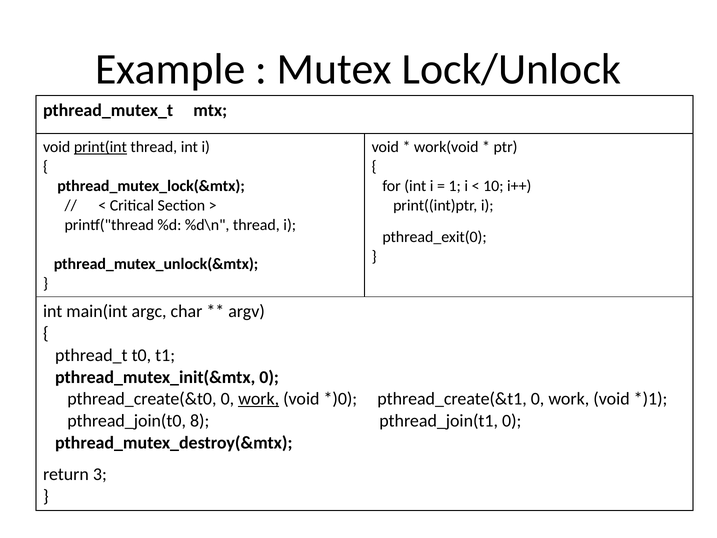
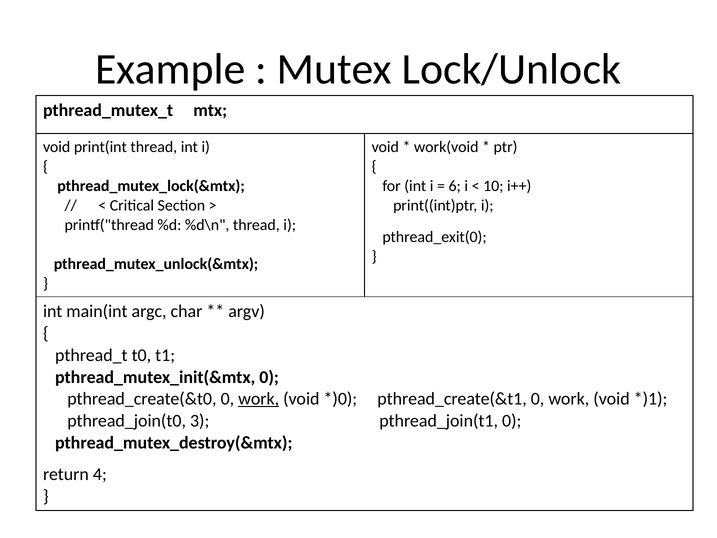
print(int underline: present -> none (100, 147)
1: 1 -> 6 (455, 186)
8: 8 -> 3 (200, 421)
3: 3 -> 4 (100, 474)
